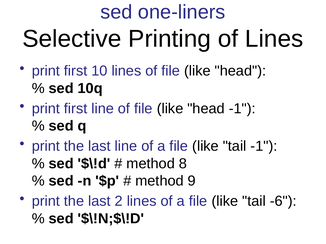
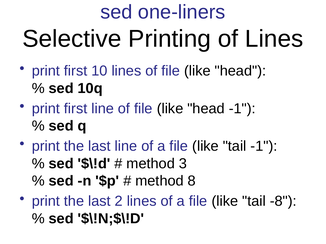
8: 8 -> 3 (183, 164)
9: 9 -> 8 (192, 181)
-6: -6 -> -8 (283, 202)
